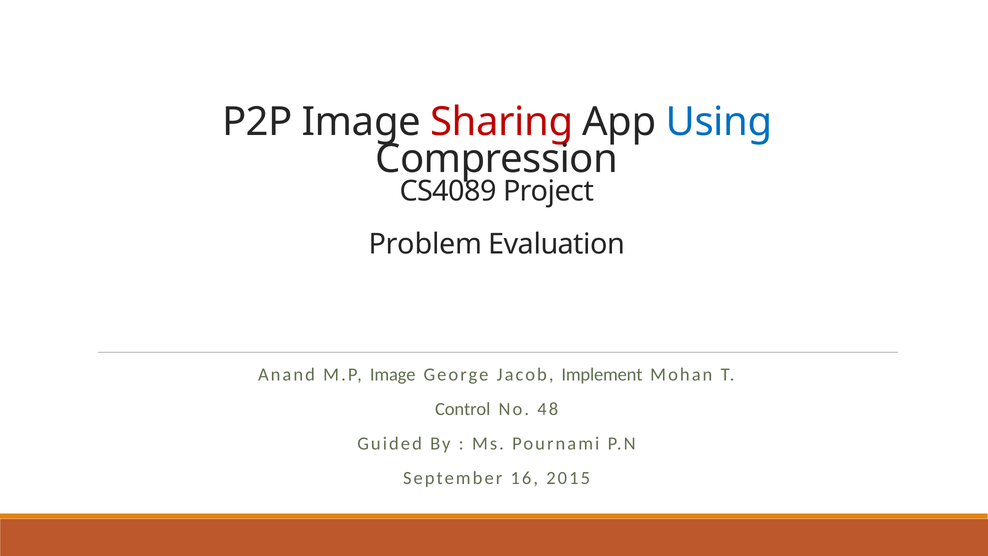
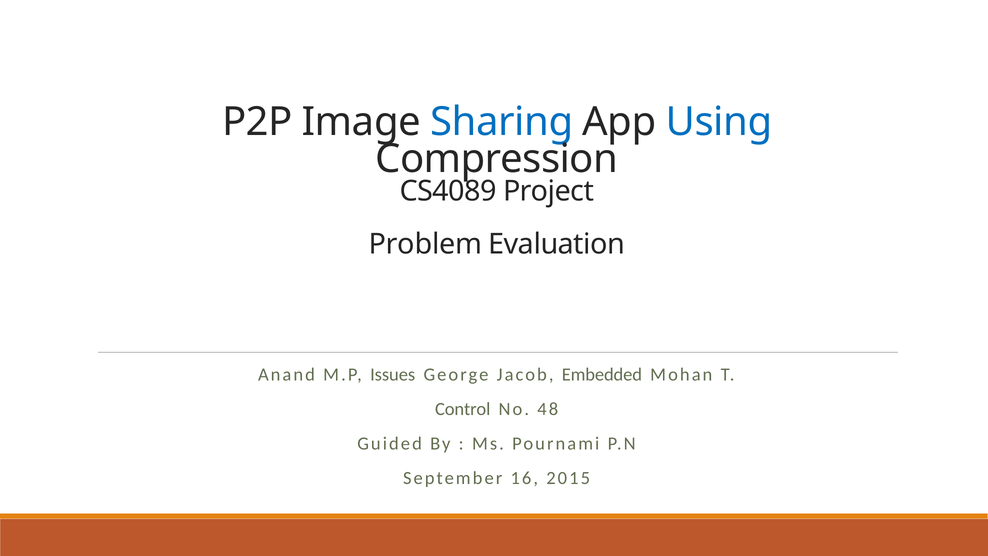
Sharing colour: red -> blue (502, 122)
M.P Image: Image -> Issues (393, 375)
Implement: Implement -> Embedded (602, 375)
